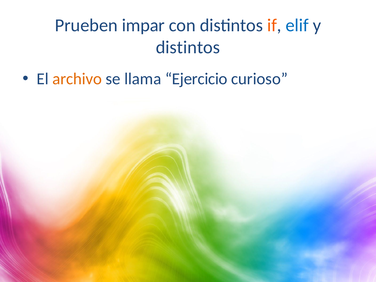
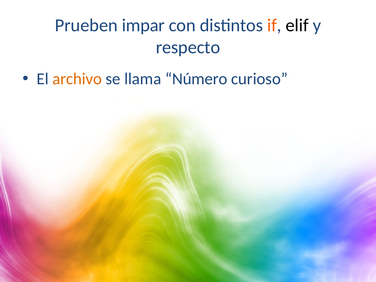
elif colour: blue -> black (297, 25)
distintos: distintos -> respecto (188, 47)
Ejercicio: Ejercicio -> Número (196, 79)
